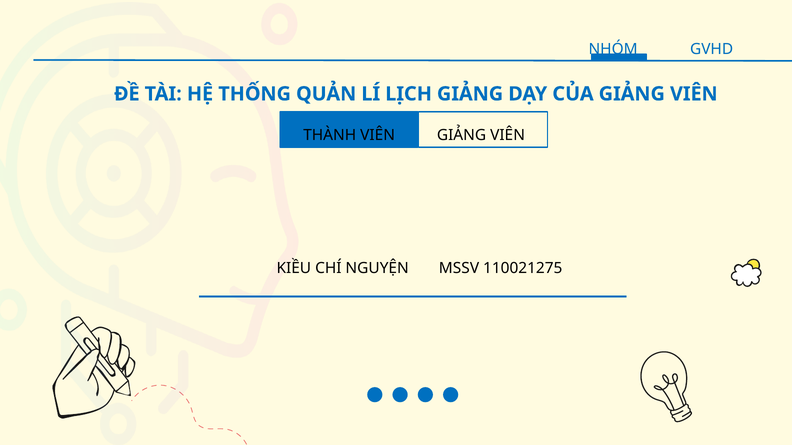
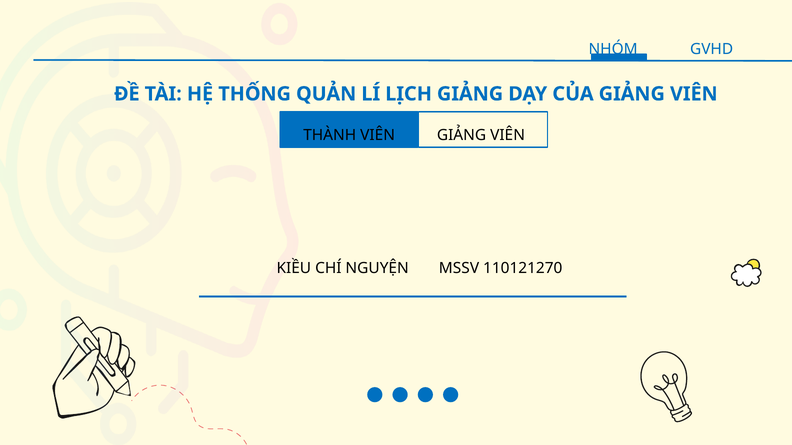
110021275: 110021275 -> 110121270 (523, 268)
